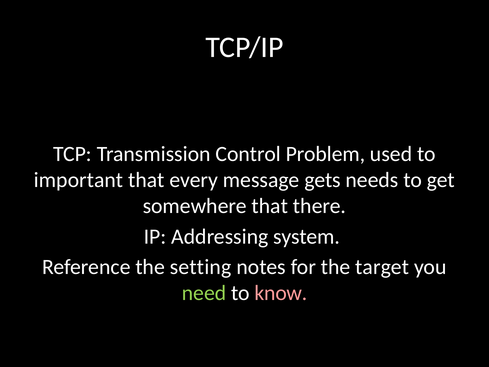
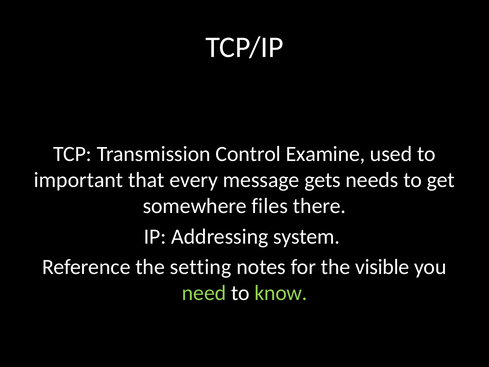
Problem: Problem -> Examine (325, 154)
somewhere that: that -> files (270, 206)
target: target -> visible (382, 267)
know colour: pink -> light green (281, 293)
